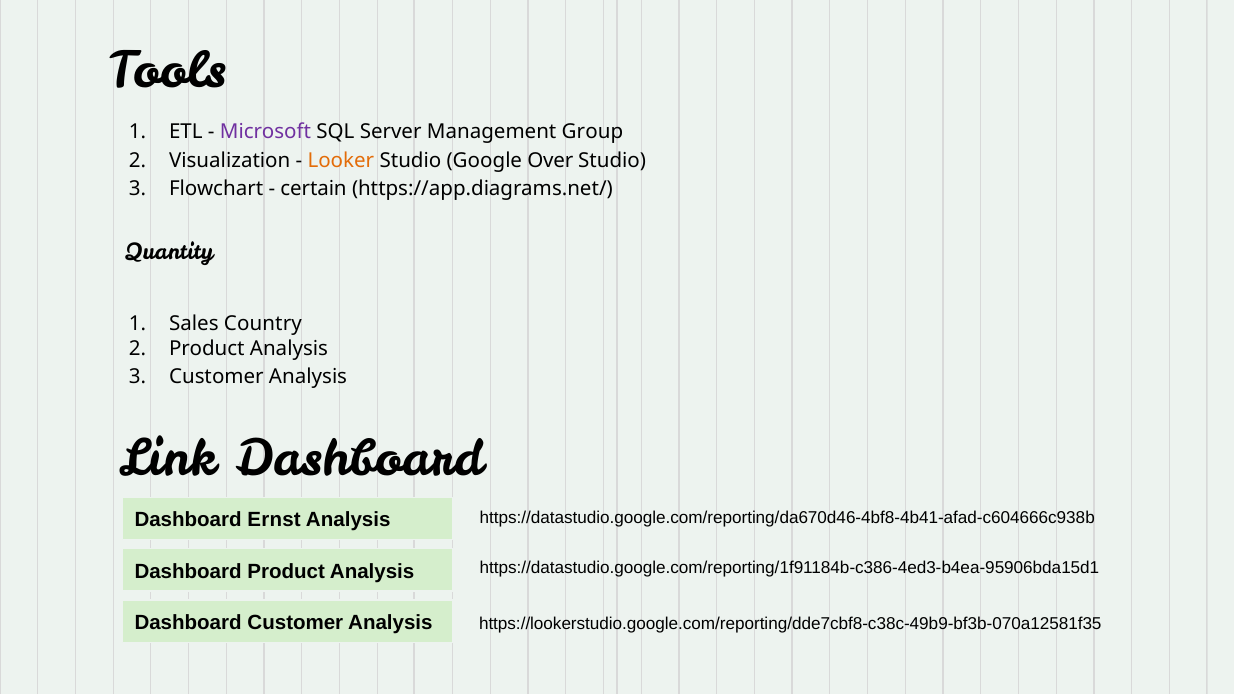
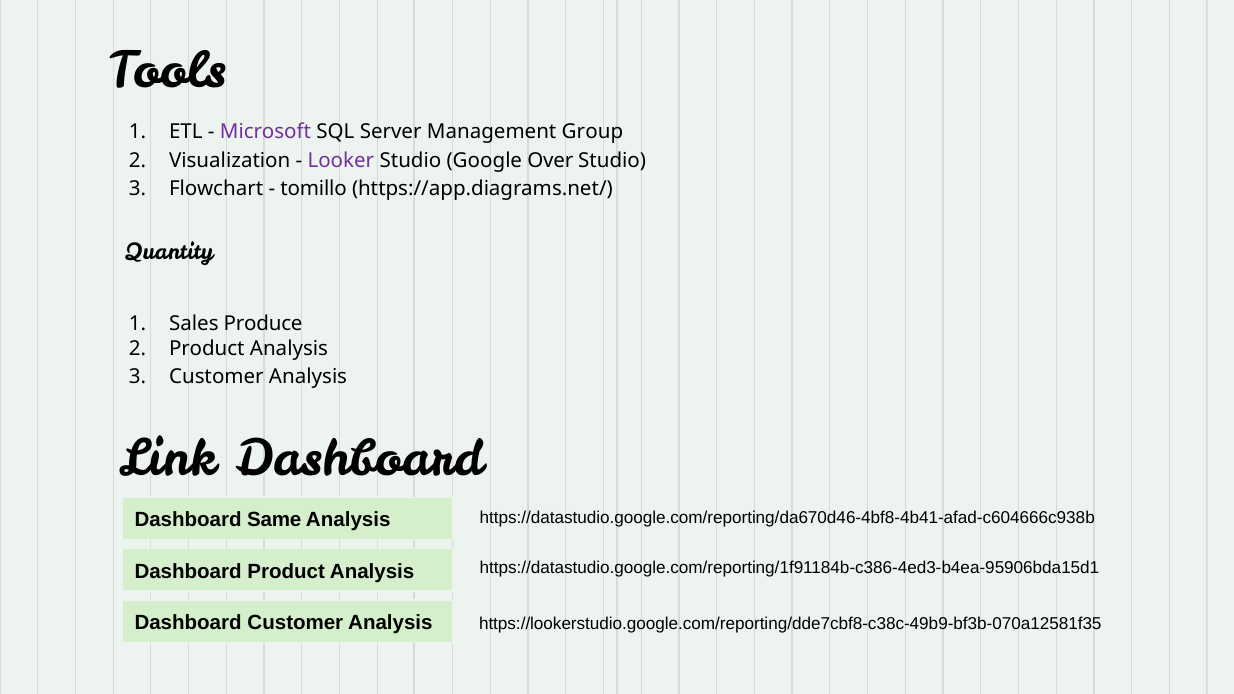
Looker colour: orange -> purple (341, 161)
certain: certain -> tomillo (314, 189)
Country: Country -> Produce (263, 324)
Ernst: Ernst -> Same (274, 520)
